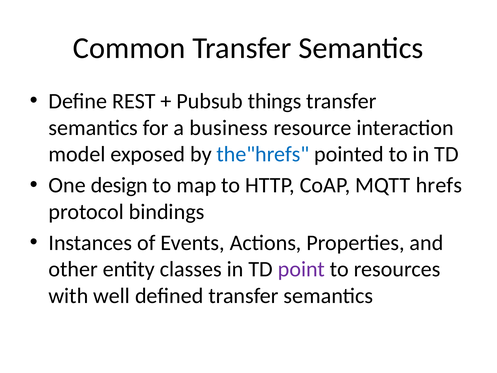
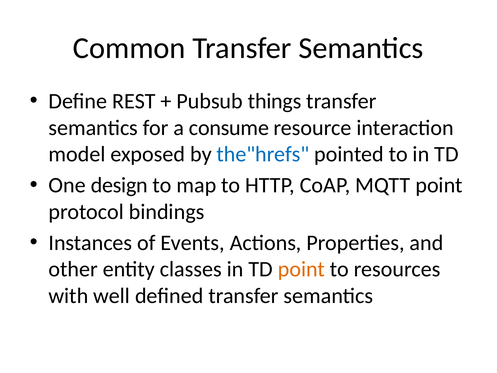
business: business -> consume (229, 128)
MQTT hrefs: hrefs -> point (439, 185)
point colour: purple -> orange (301, 269)
